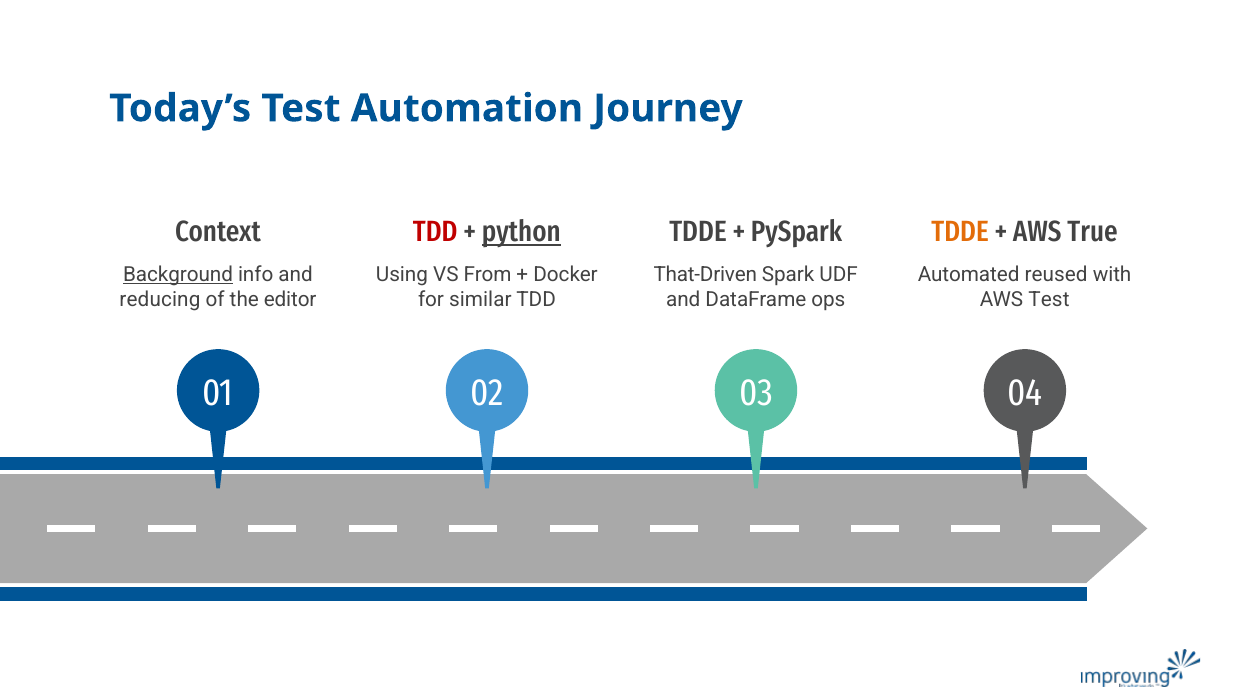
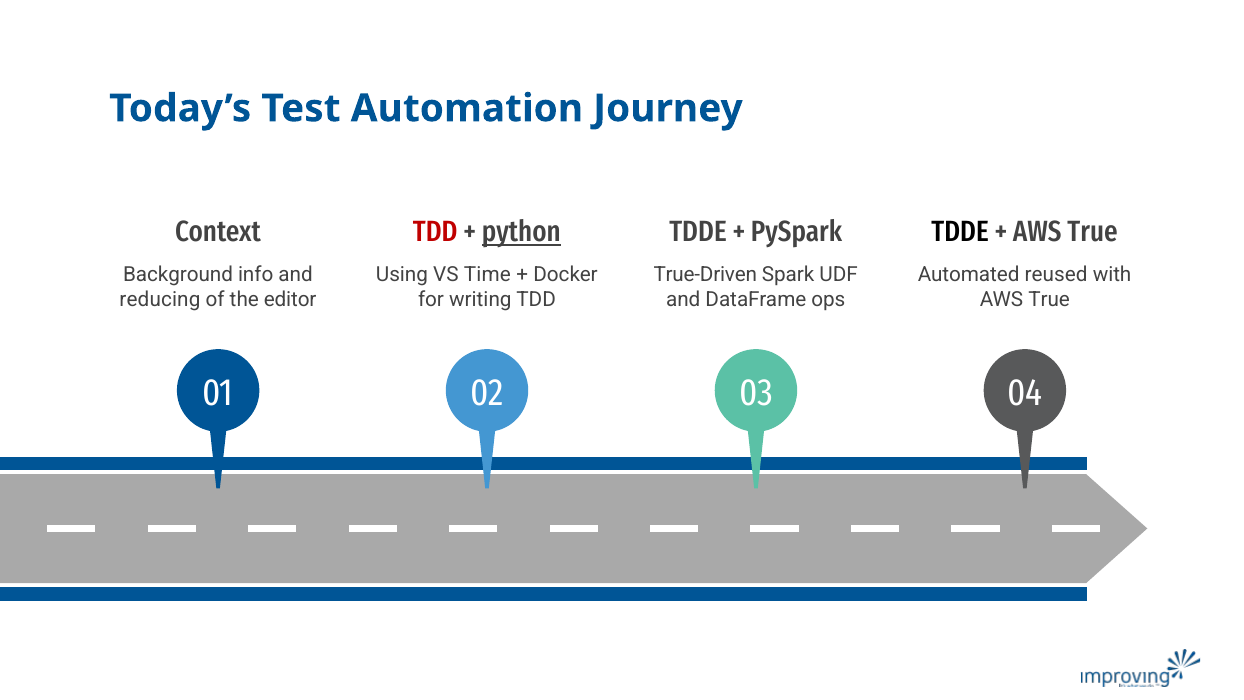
TDDE colour: orange -> black (960, 232)
Background underline: present -> none (178, 274)
From: From -> Time (487, 274)
That-Driven: That-Driven -> True-Driven (705, 274)
similar: similar -> writing (480, 299)
Test: Test -> True (1049, 299)
